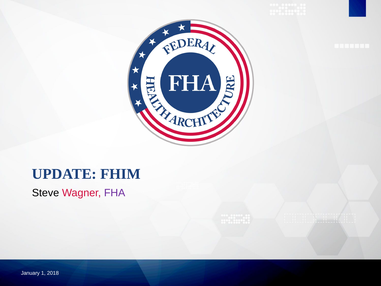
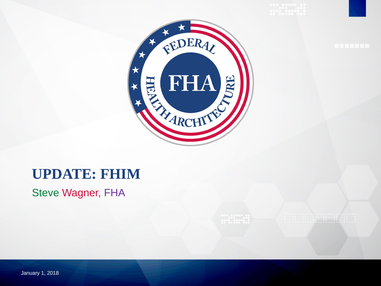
Steve colour: black -> green (46, 193)
